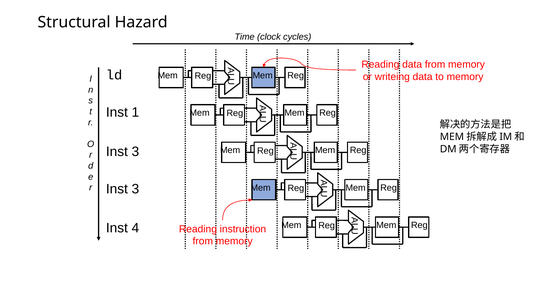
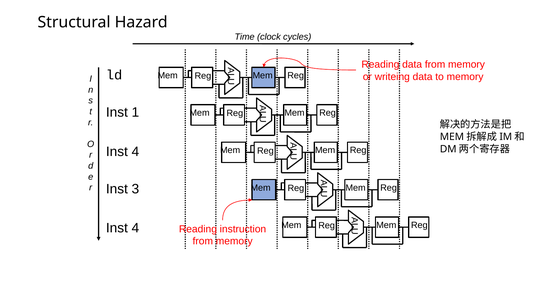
3: 3 -> 4 (135, 152)
